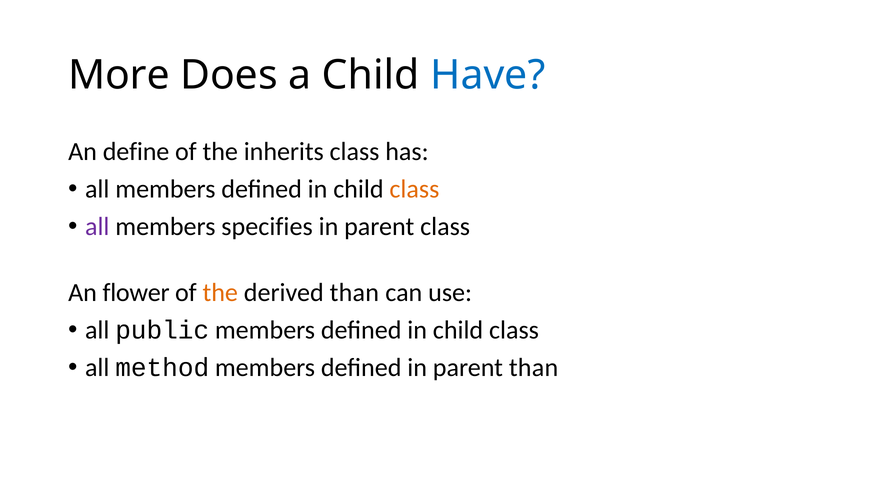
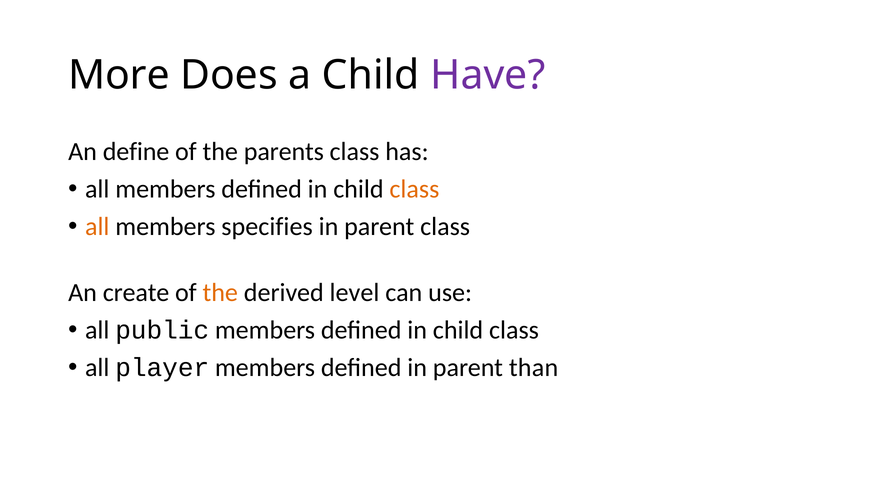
Have colour: blue -> purple (488, 75)
inherits: inherits -> parents (284, 151)
all colour: purple -> orange (97, 226)
flower: flower -> create (136, 292)
derived than: than -> level (354, 292)
method: method -> player (162, 367)
